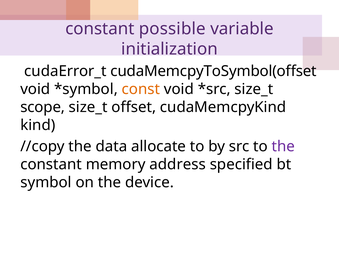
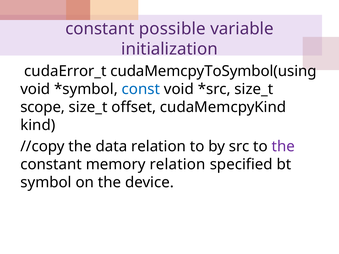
cudaMemcpyToSymbol(offset: cudaMemcpyToSymbol(offset -> cudaMemcpyToSymbol(using (214, 71)
const colour: orange -> blue (141, 89)
data allocate: allocate -> relation (159, 146)
memory address: address -> relation (178, 165)
